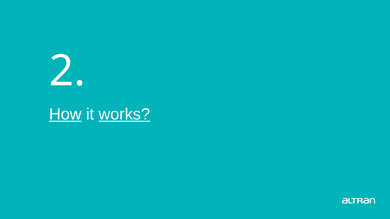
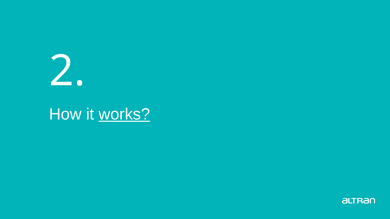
How underline: present -> none (65, 114)
